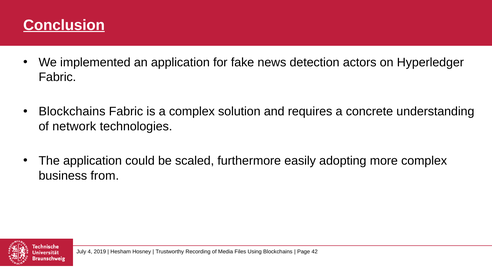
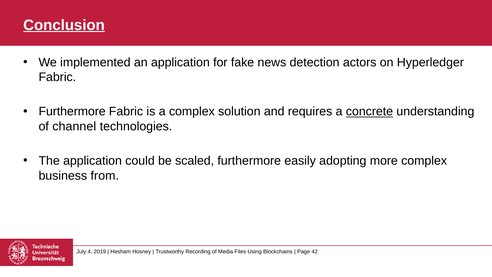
Blockchains: Blockchains -> Furthermore (72, 112)
concrete underline: none -> present (369, 112)
network: network -> channel (74, 126)
